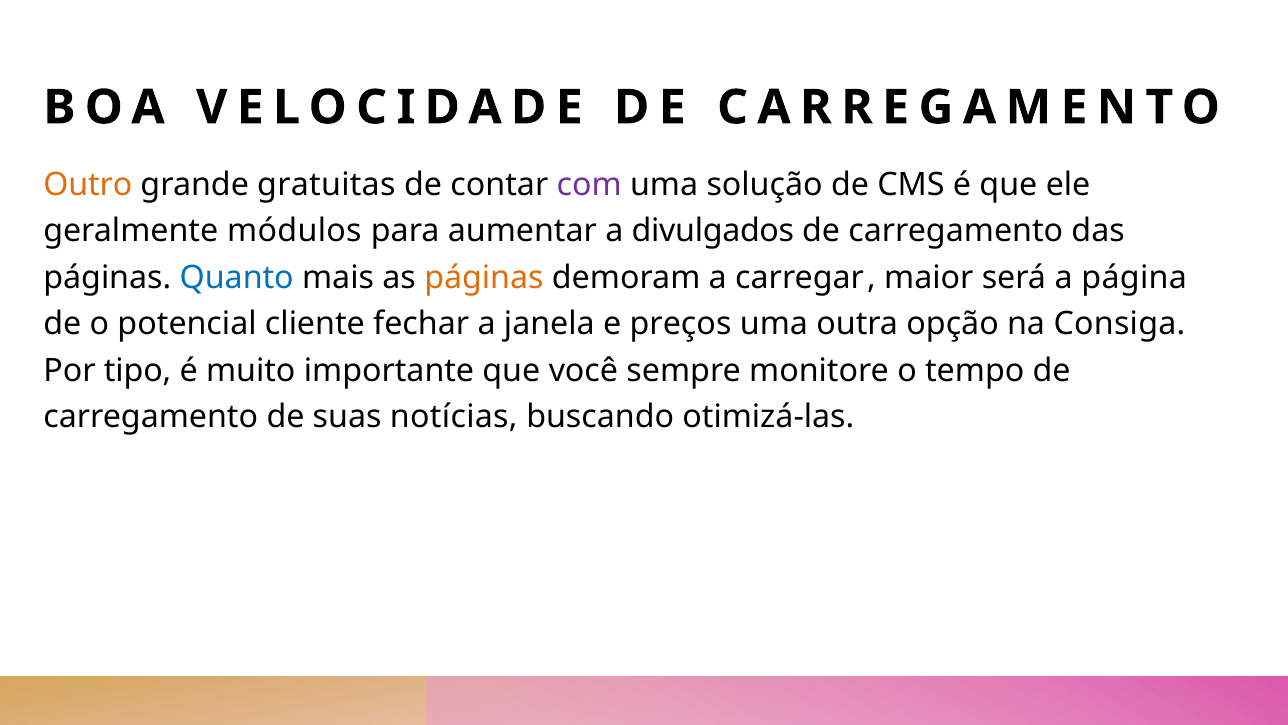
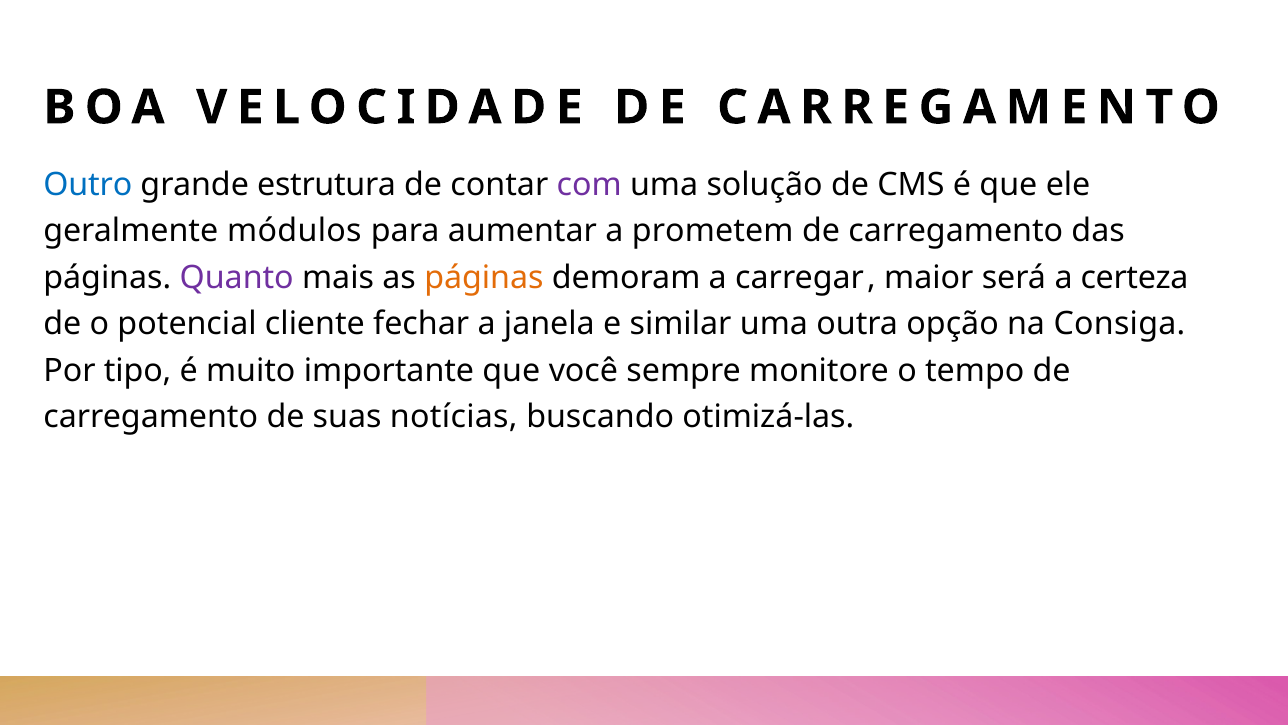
Outro colour: orange -> blue (88, 185)
gratuitas: gratuitas -> estrutura (327, 185)
divulgados: divulgados -> prometem (713, 231)
Quanto colour: blue -> purple (237, 277)
página: página -> certeza (1135, 277)
preços: preços -> similar (681, 324)
